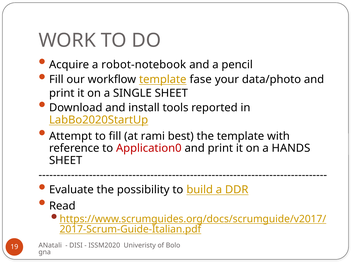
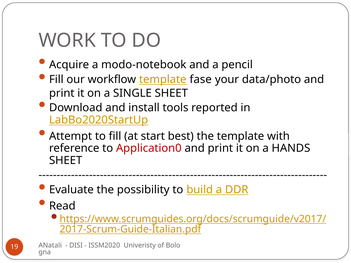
robot-notebook: robot-notebook -> modo-notebook (144, 65)
rami: rami -> start (153, 136)
